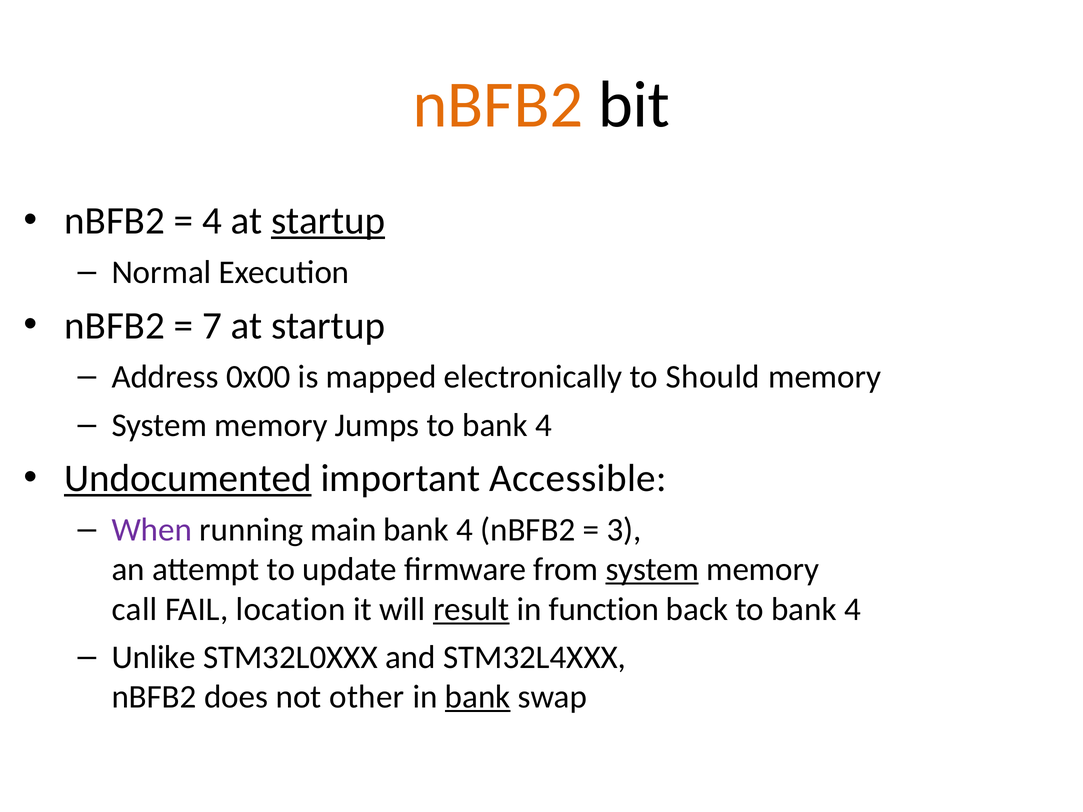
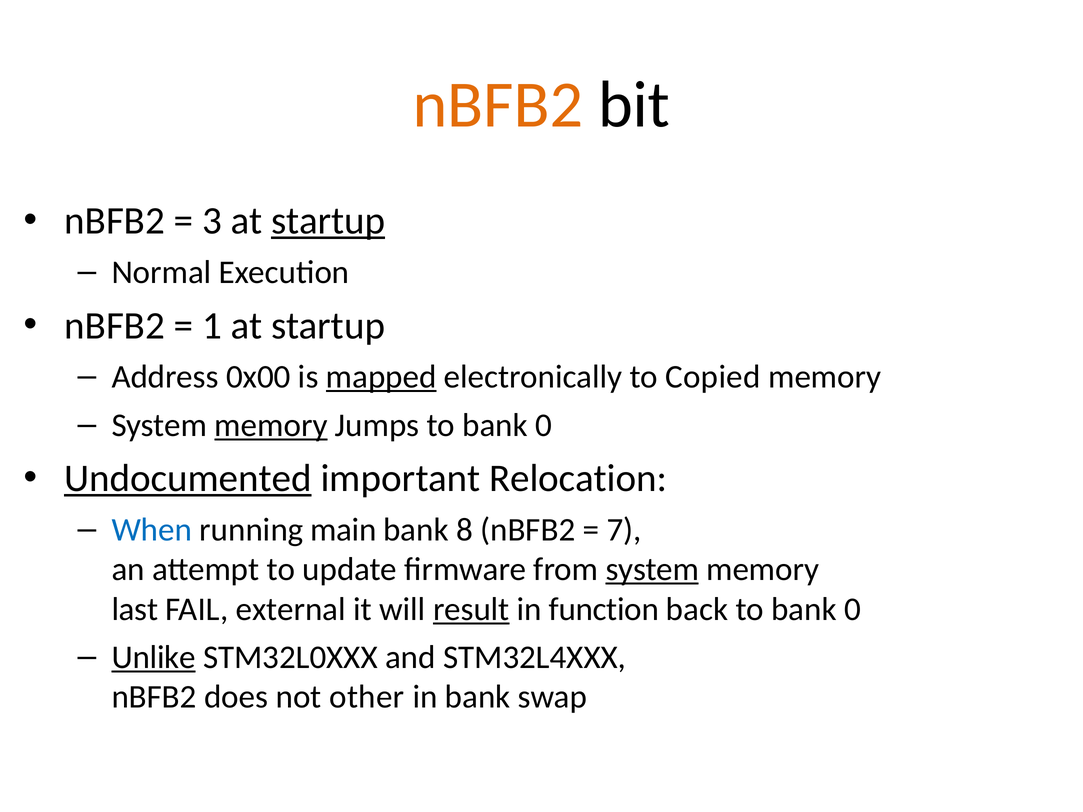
4: 4 -> 3 (212, 221)
7: 7 -> 1 (212, 326)
mapped underline: none -> present (381, 377)
Should: Should -> Copied (713, 377)
memory underline: none -> present (271, 425)
Jumps to bank 4: 4 -> 0 (544, 425)
Accessible: Accessible -> Relocation (578, 479)
When colour: purple -> blue (152, 530)
4: 4 -> 8 (464, 530)
3: 3 -> 7 (624, 530)
call: call -> last (135, 609)
location: location -> external (291, 609)
back to bank 4: 4 -> 0 (852, 609)
Unlike underline: none -> present (154, 657)
bank underline: present -> none (478, 697)
